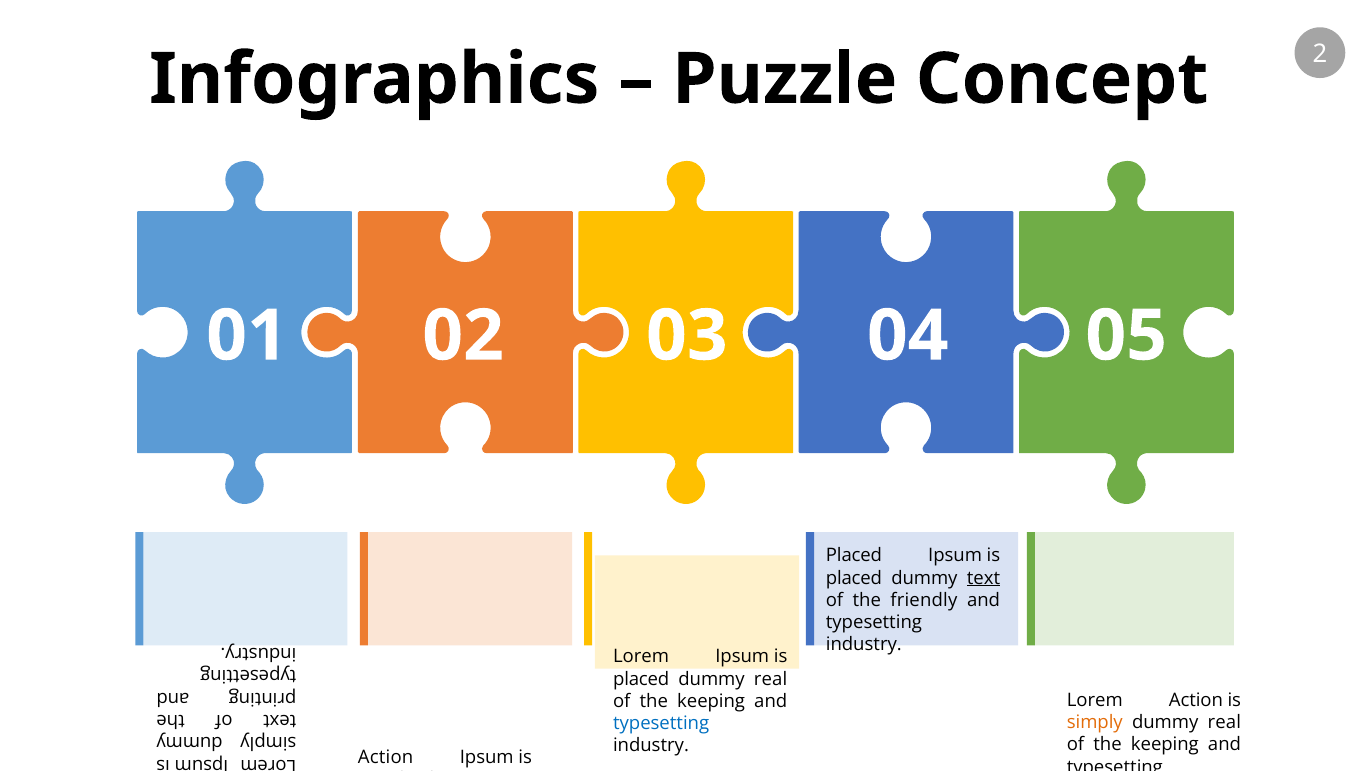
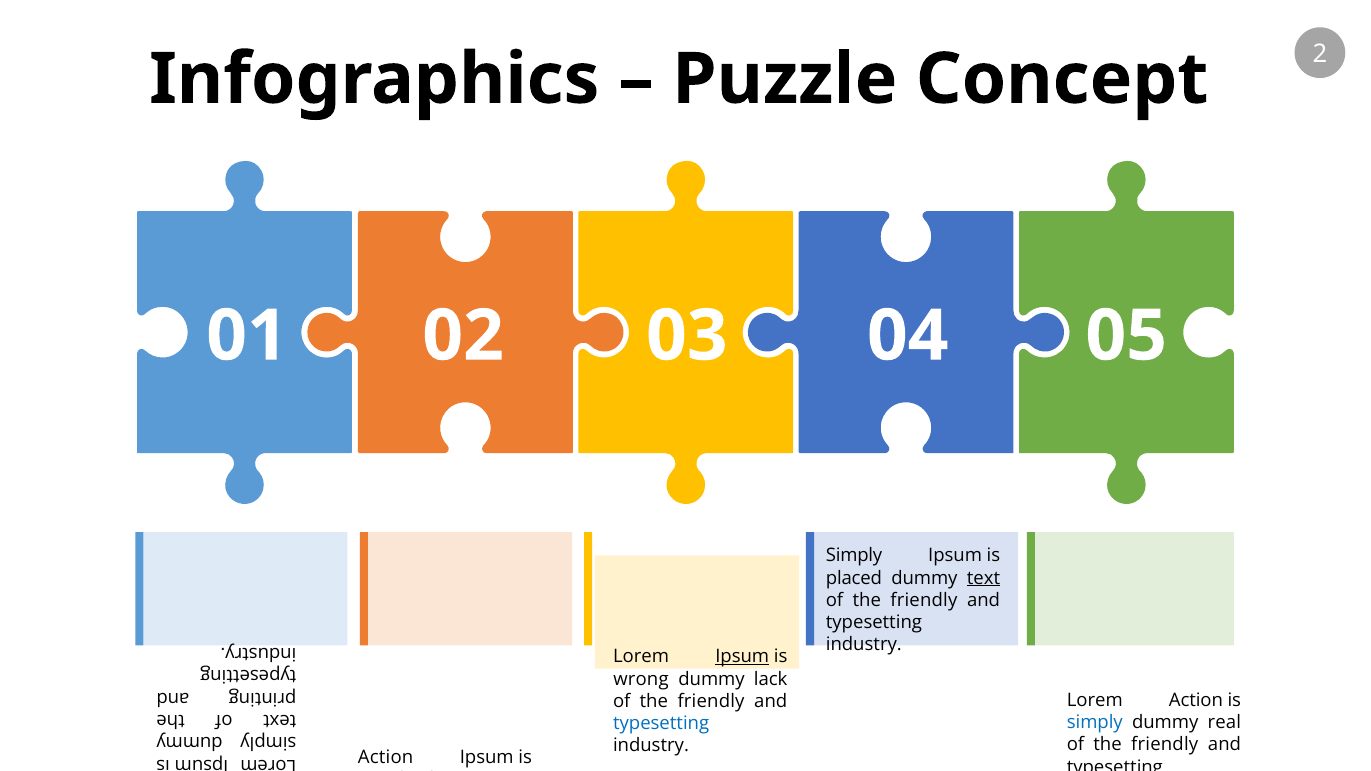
Placed: Placed -> Simply (854, 556)
Ipsum underline: none -> present (742, 657)
placed: placed -> wrong (641, 679)
real: real -> lack (771, 679)
keeping: keeping -> friendly (711, 701)
simply colour: orange -> blue (1095, 723)
keeping: keeping -> friendly (1165, 745)
